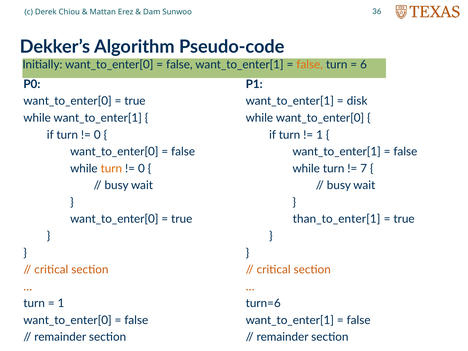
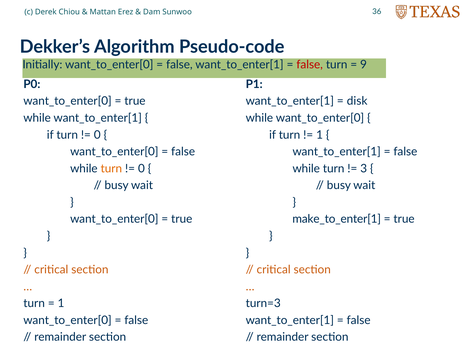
false colour: orange -> red (310, 65)
6: 6 -> 9 (364, 65)
7: 7 -> 3 (364, 169)
than_to_enter[1: than_to_enter[1 -> make_to_enter[1 (337, 219)
turn=6: turn=6 -> turn=3 (263, 303)
